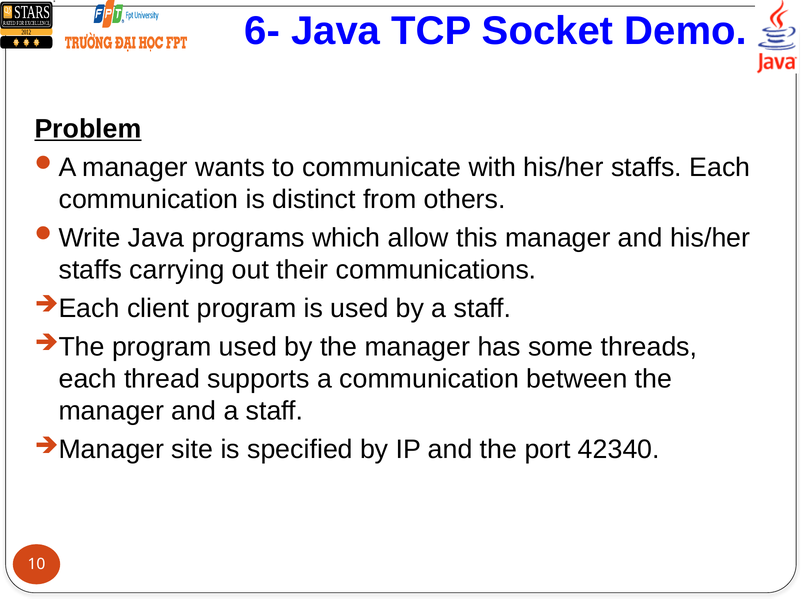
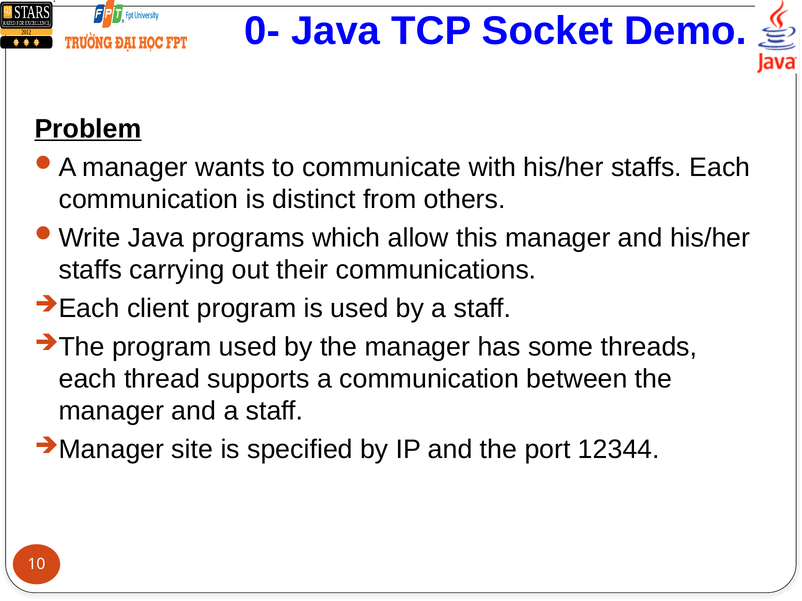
6-: 6- -> 0- (262, 31)
42340: 42340 -> 12344 (619, 450)
